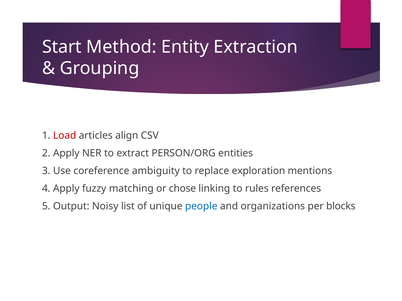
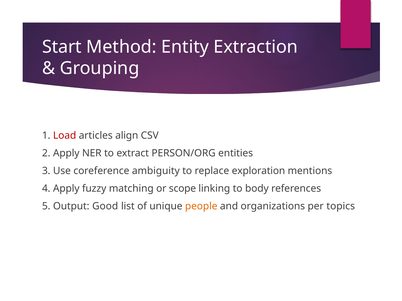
chose: chose -> scope (182, 189)
rules: rules -> body (257, 189)
Noisy: Noisy -> Good (105, 206)
people colour: blue -> orange (201, 206)
blocks: blocks -> topics (341, 206)
